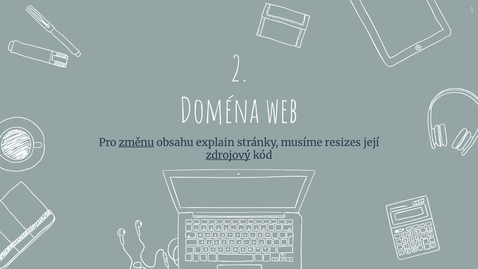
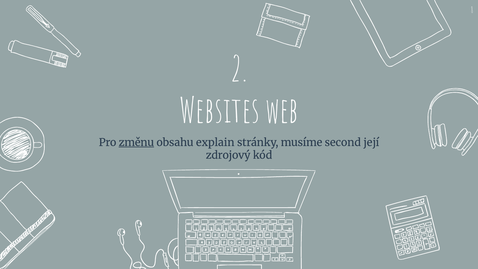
Doména: Doména -> Websites (220, 111)
resizes: resizes -> second (343, 142)
zdrojový underline: present -> none (228, 155)
